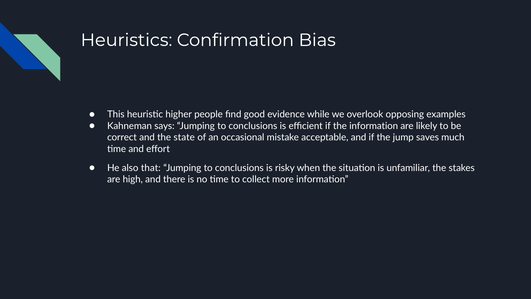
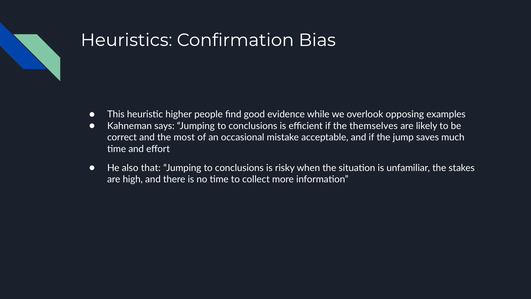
the information: information -> themselves (374, 126)
state: state -> most (184, 137)
